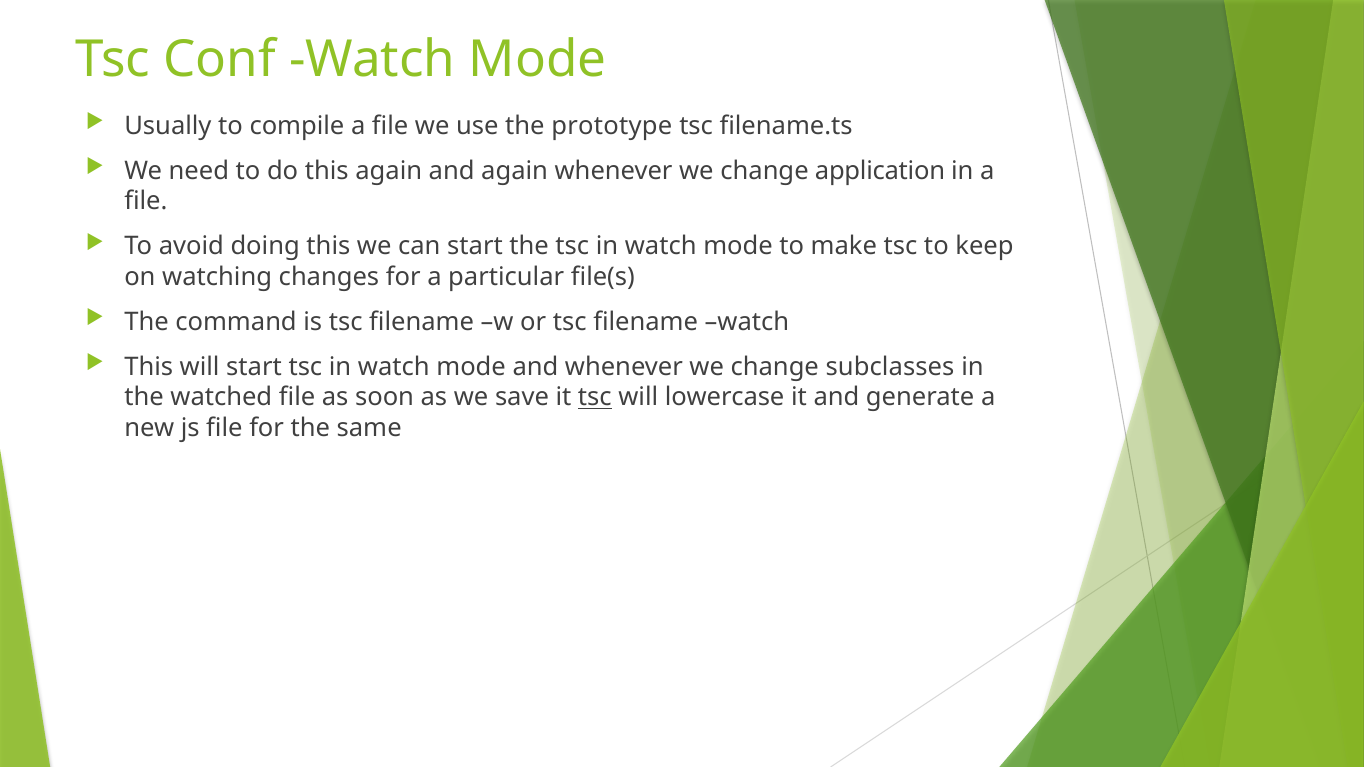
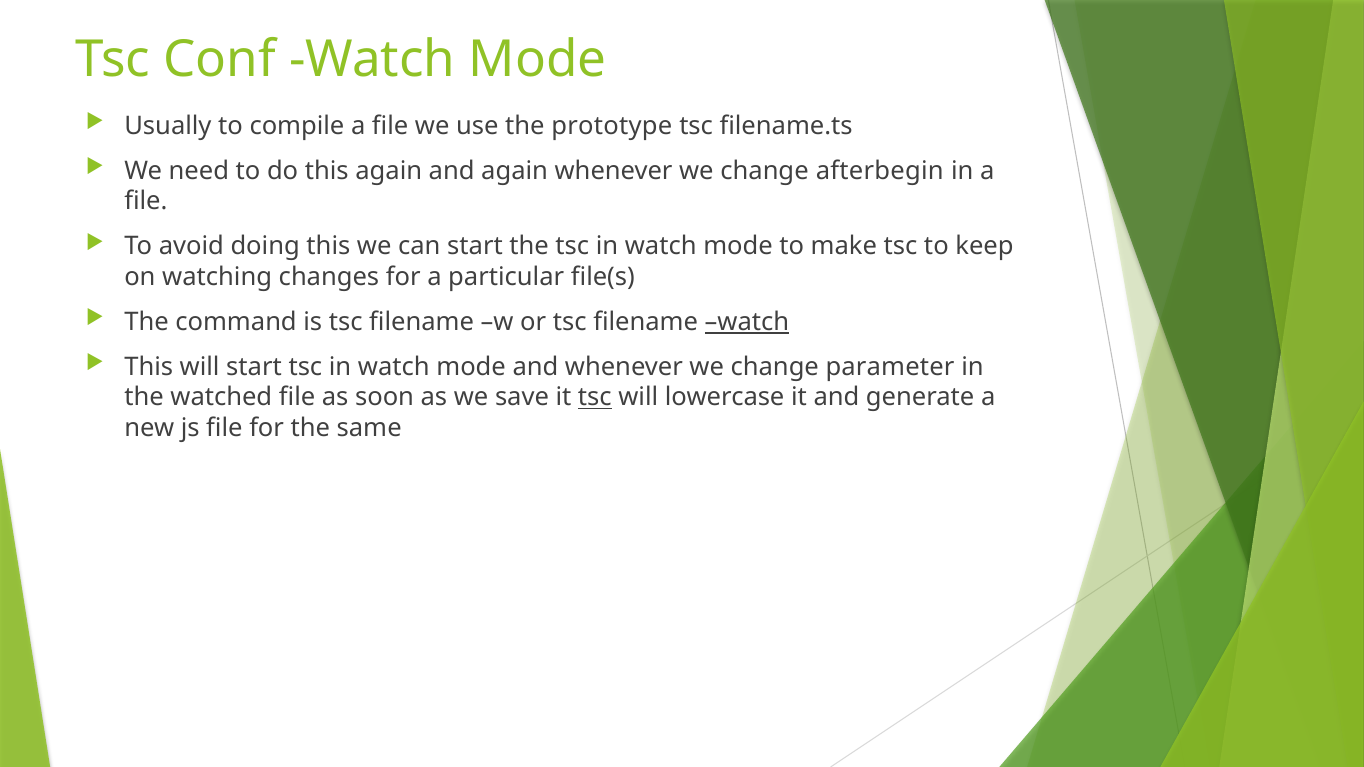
application: application -> afterbegin (880, 171)
watch underline: none -> present (747, 322)
subclasses: subclasses -> parameter (890, 367)
